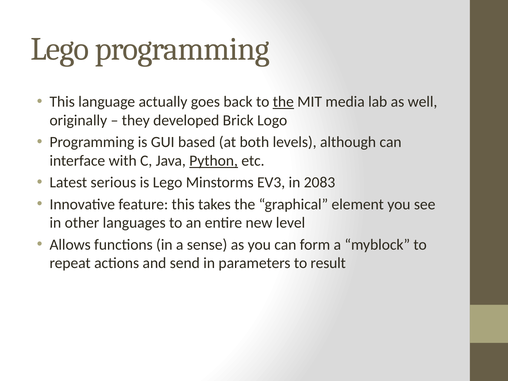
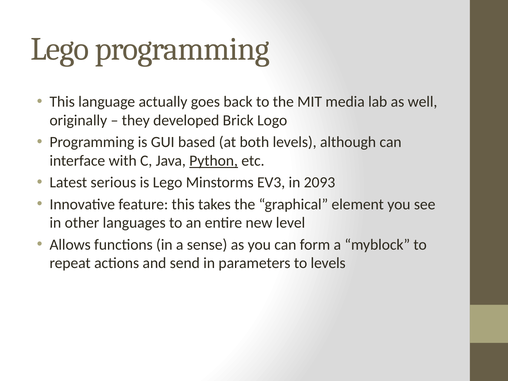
the underline: present -> none (283, 102)
2083: 2083 -> 2093 (320, 183)
to result: result -> levels (328, 263)
